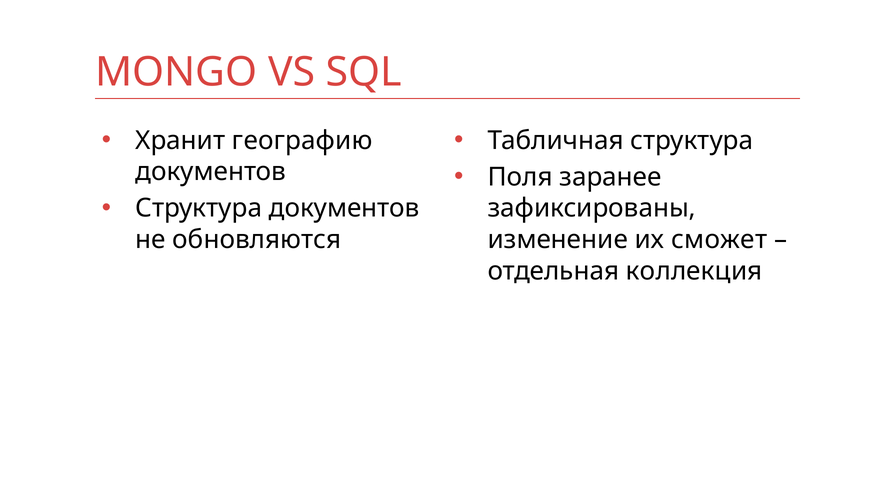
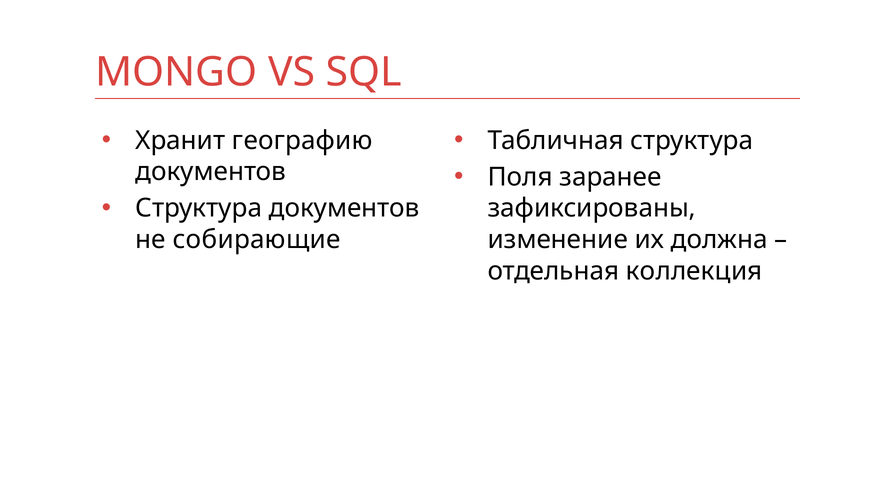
обновляются: обновляются -> собирающие (257, 239)
сможет: сможет -> должна (719, 239)
